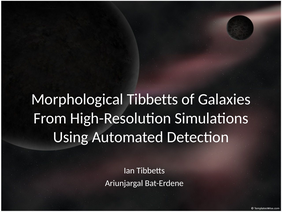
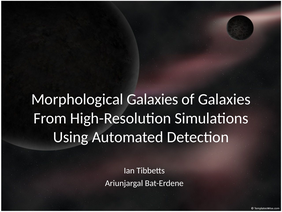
Morphological Tibbetts: Tibbetts -> Galaxies (152, 99)
